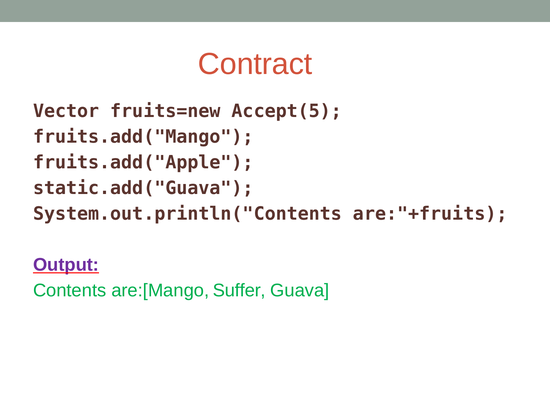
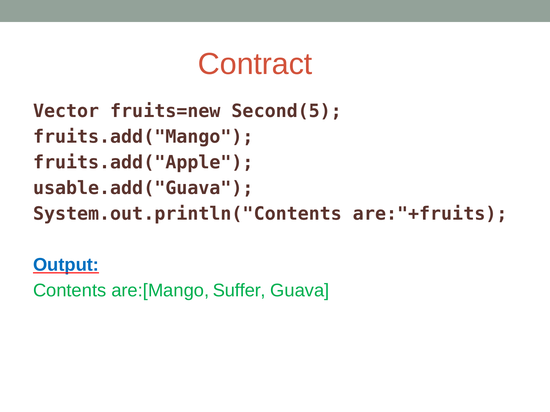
Accept(5: Accept(5 -> Second(5 (287, 111)
static.add("Guava: static.add("Guava -> usable.add("Guava (143, 188)
Output colour: purple -> blue (66, 265)
